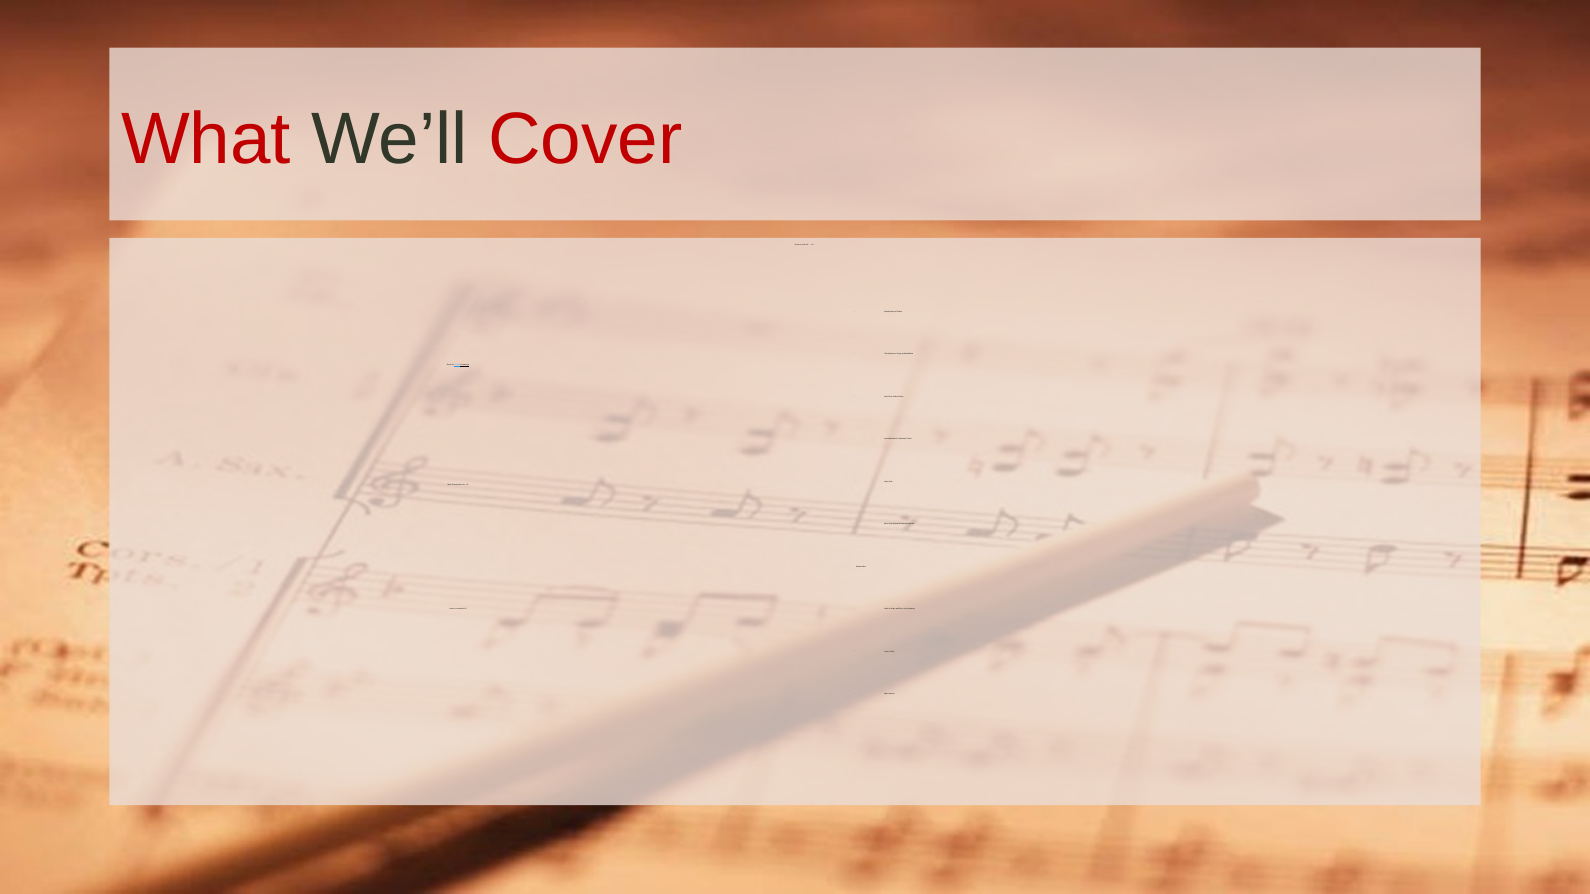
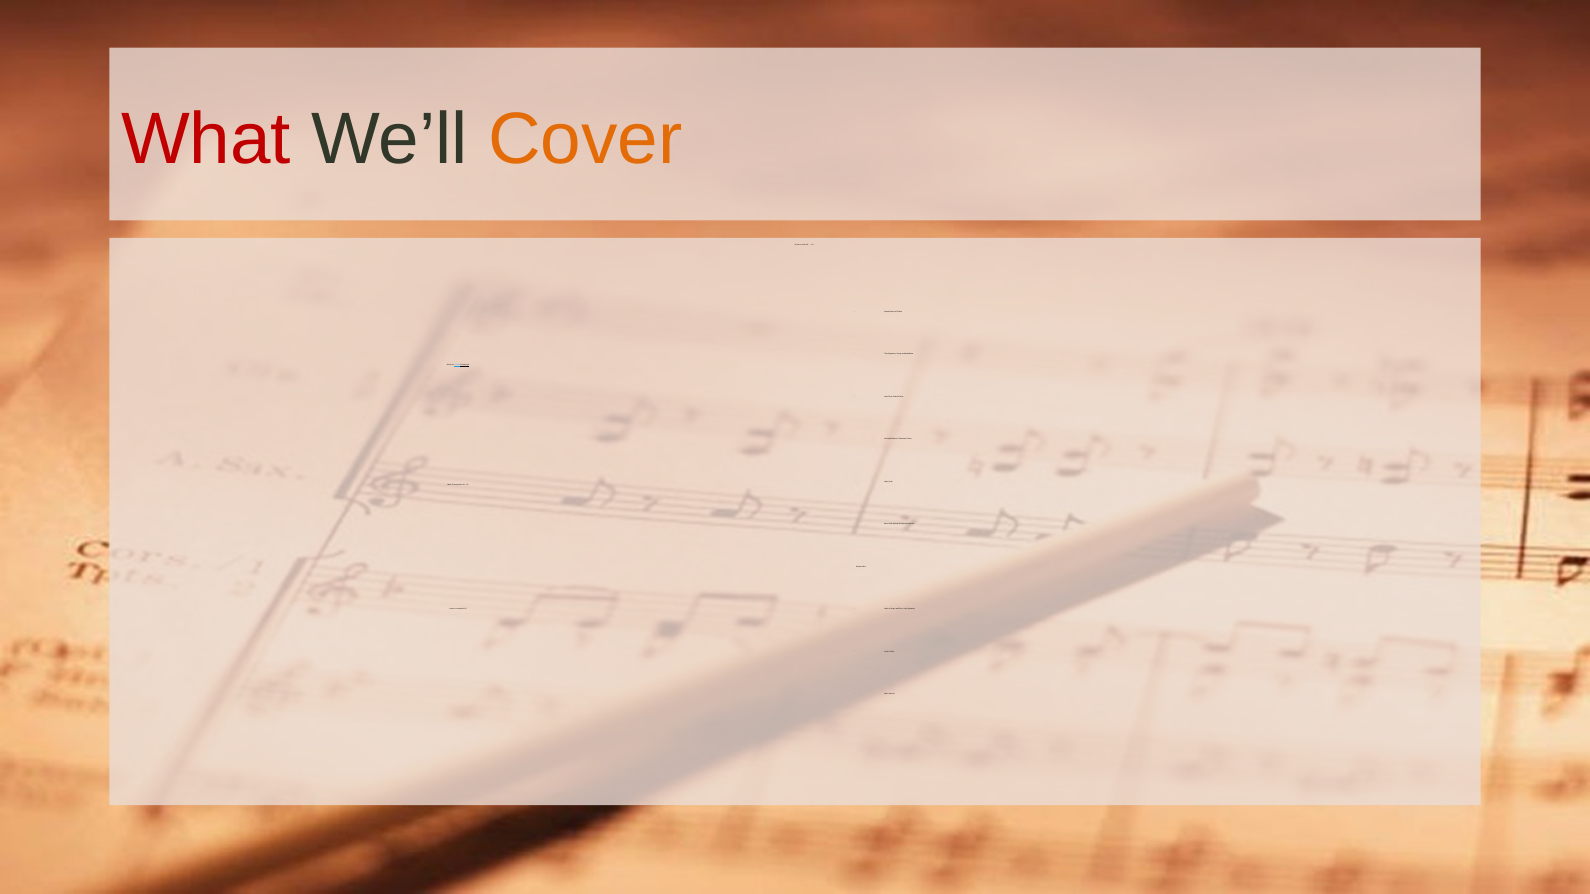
Cover colour: red -> orange (585, 139)
